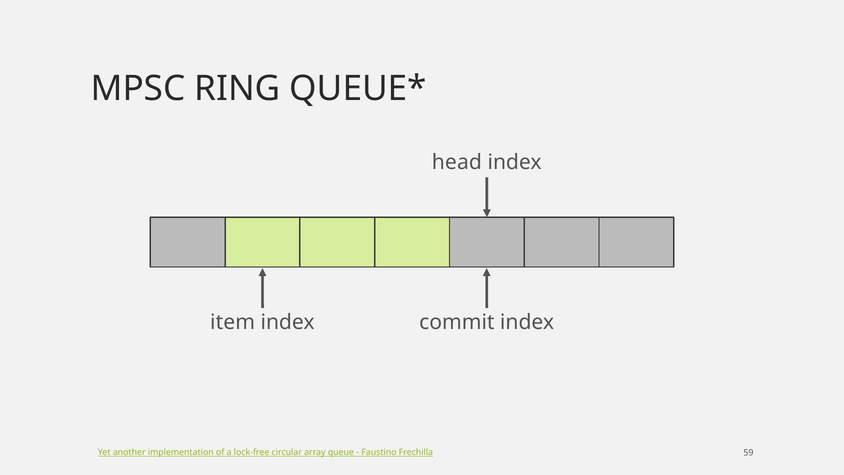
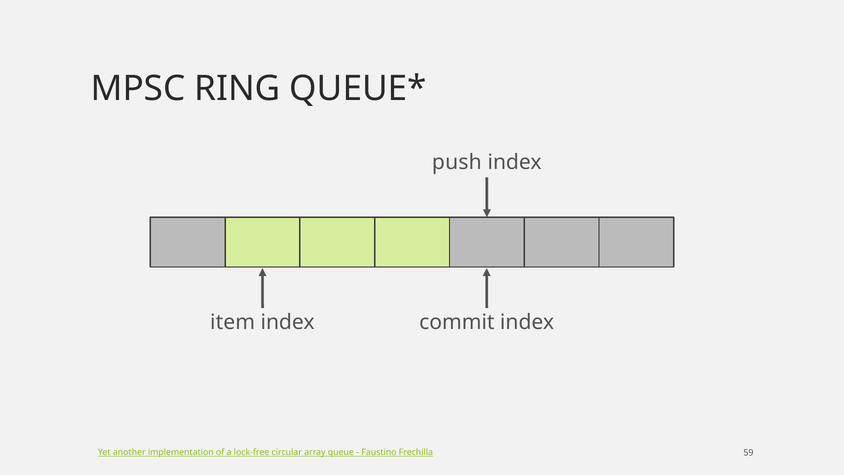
head: head -> push (457, 162)
